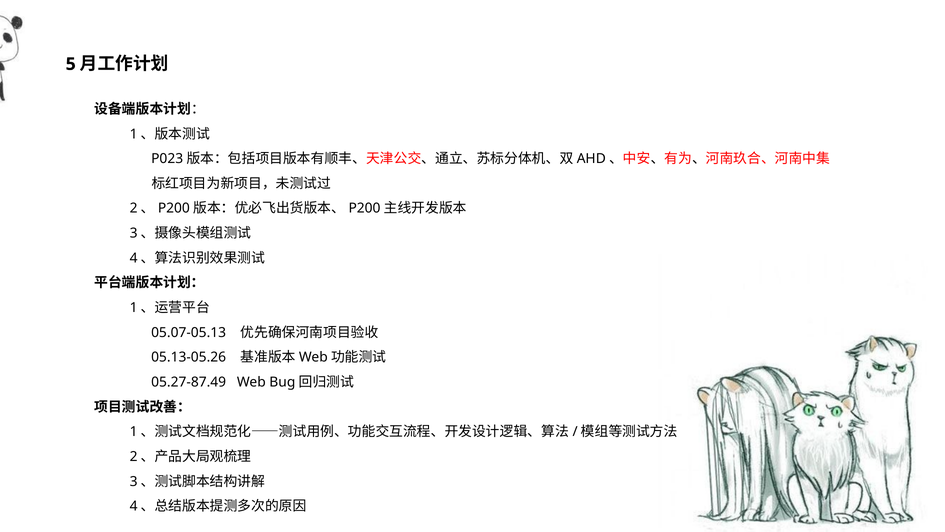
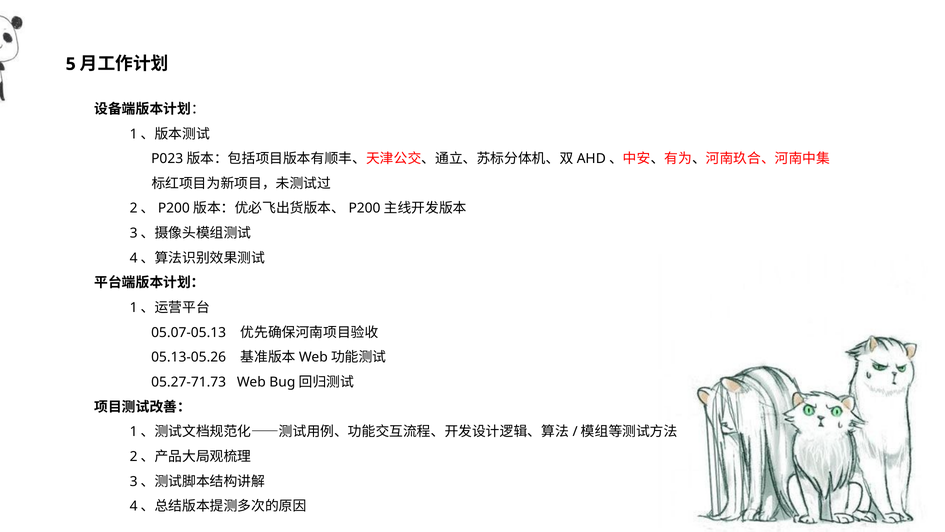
05.27-87.49: 05.27-87.49 -> 05.27-71.73 (189, 382)
